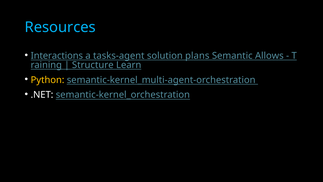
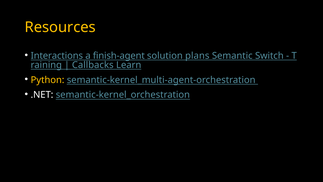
Resources colour: light blue -> yellow (60, 27)
tasks-agent: tasks-agent -> finish-agent (119, 56)
Allows: Allows -> Switch (269, 56)
Structure: Structure -> Callbacks (93, 65)
